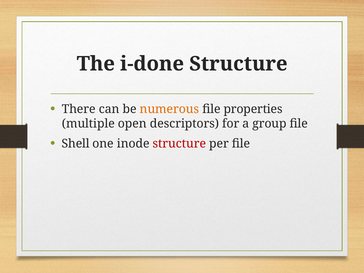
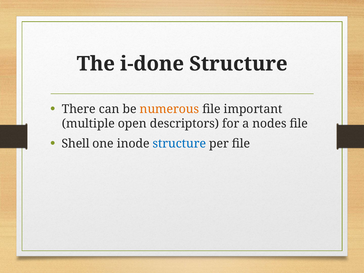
properties: properties -> important (253, 109)
group: group -> nodes (269, 124)
structure colour: red -> blue (179, 144)
